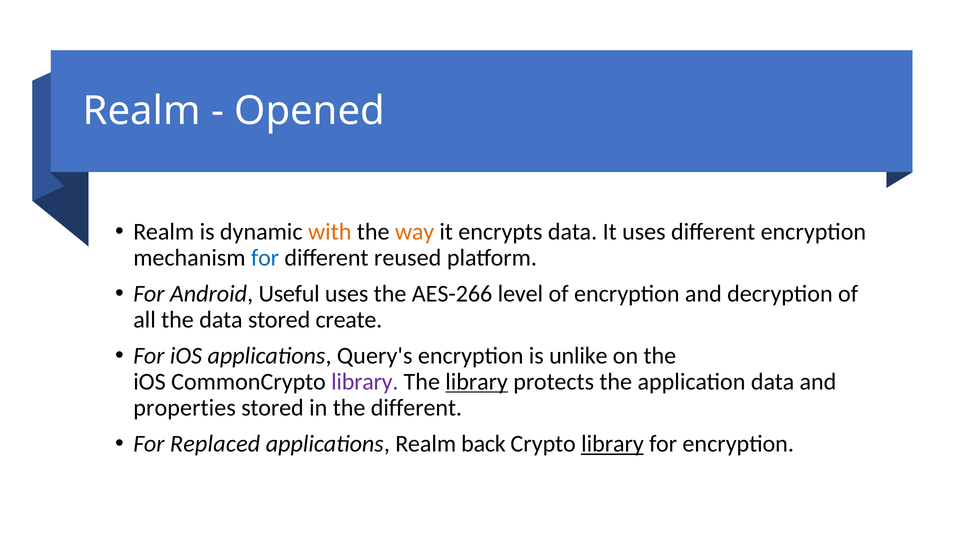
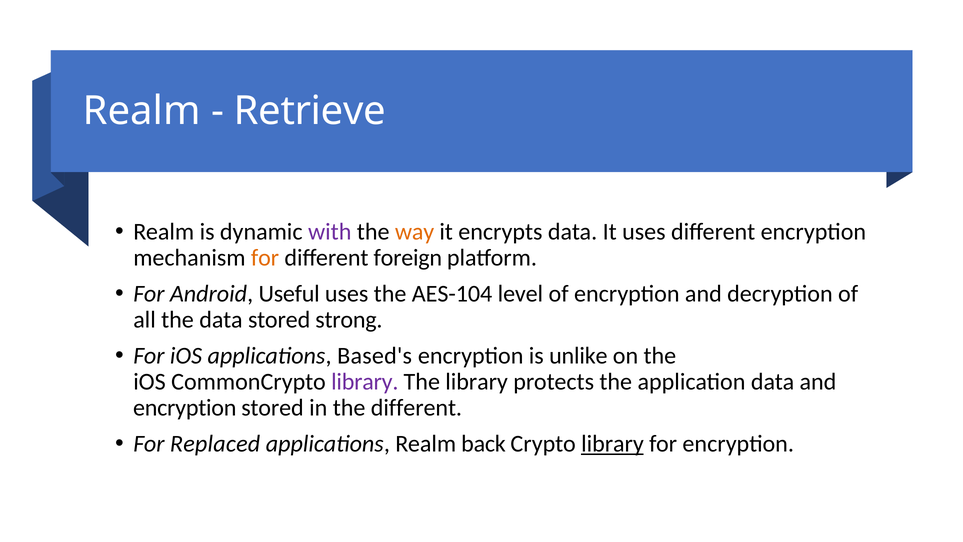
Opened: Opened -> Retrieve (310, 111)
with colour: orange -> purple (330, 231)
for colour: blue -> orange (265, 257)
reused: reused -> foreign (408, 257)
AES-266: AES-266 -> AES-104 (452, 293)
create: create -> strong (349, 319)
Query's: Query's -> Based's (375, 355)
library underline: present -> none (477, 381)
properties: properties -> encryption (185, 407)
